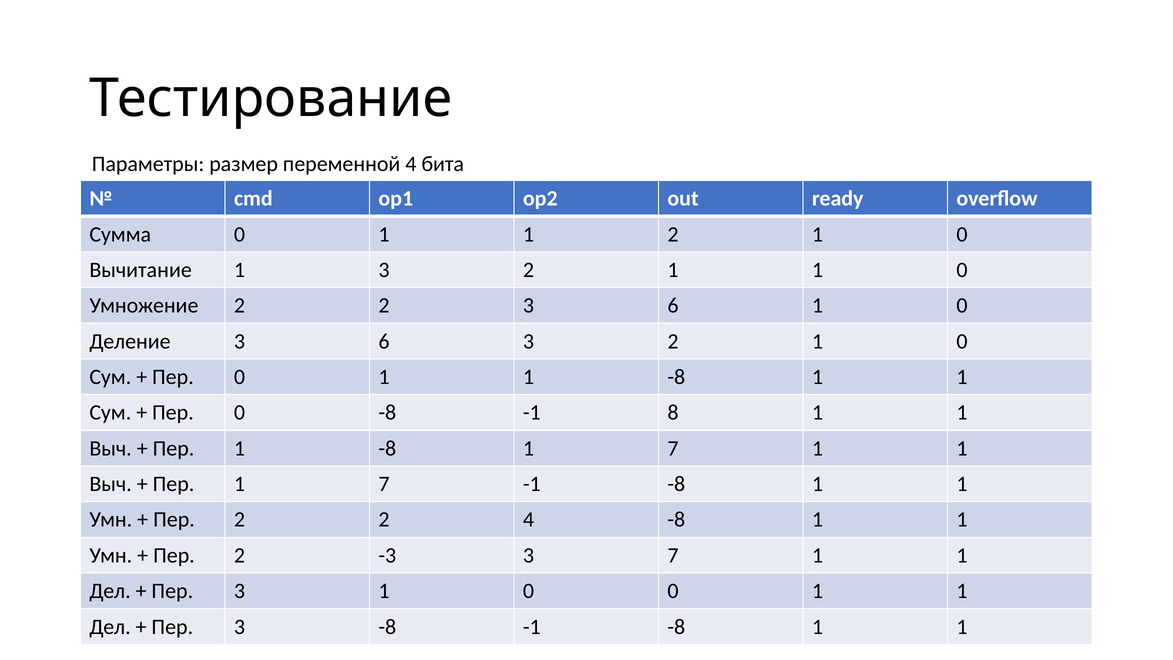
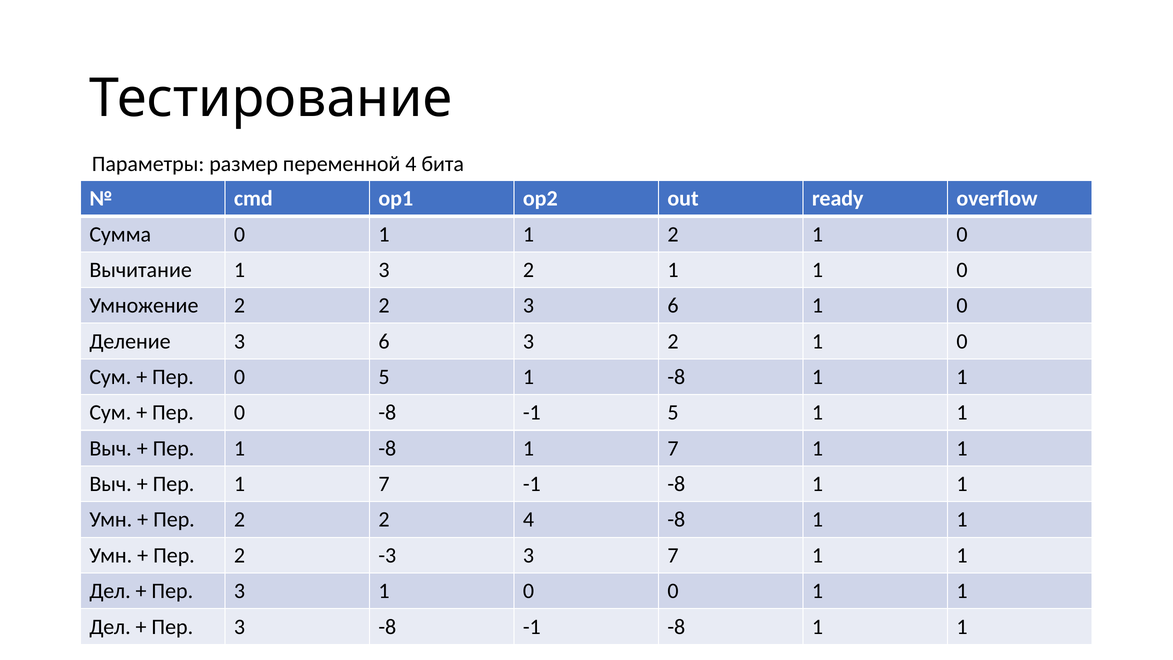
Пер 0 1: 1 -> 5 (384, 377)
-1 8: 8 -> 5 (673, 413)
